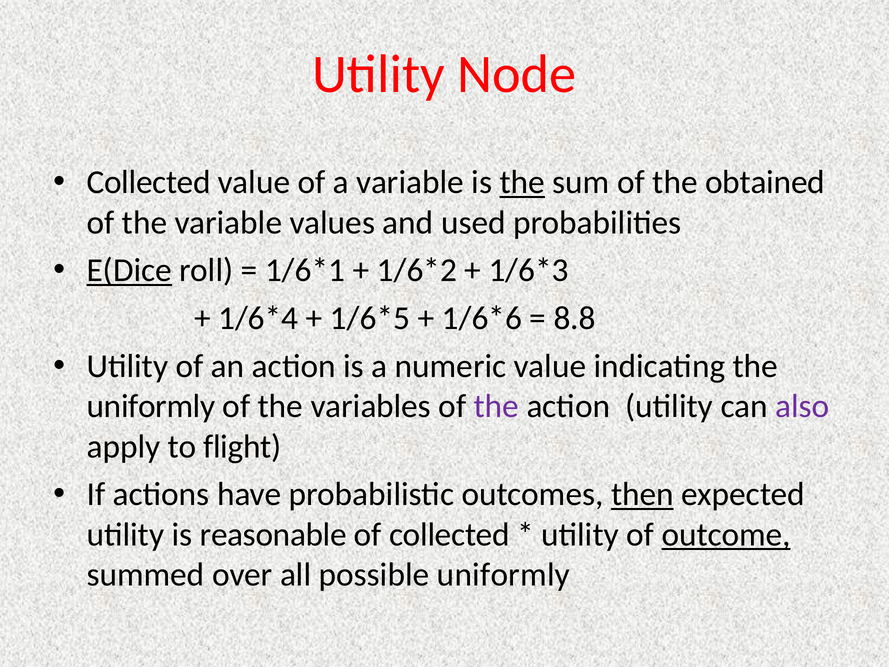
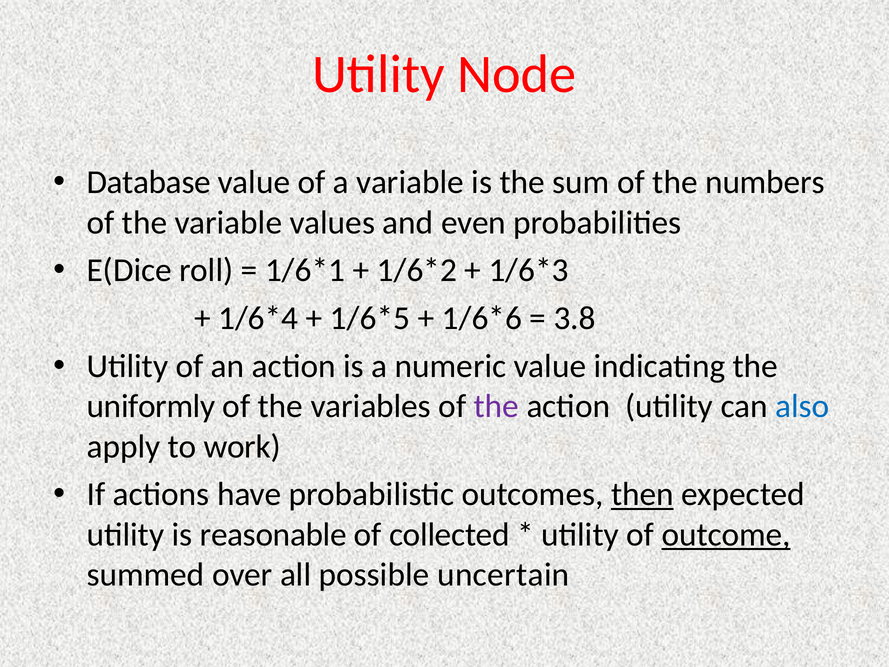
Collected: Collected -> Database (149, 182)
the underline: present -> none (522, 182)
obtained: obtained -> numbers (765, 182)
used: used -> even (473, 222)
E(Dice underline: present -> none (129, 270)
8.8: 8.8 -> 3.8 (575, 318)
also colour: purple -> blue (802, 406)
flight: flight -> work (242, 446)
possible uniformly: uniformly -> uncertain (503, 574)
